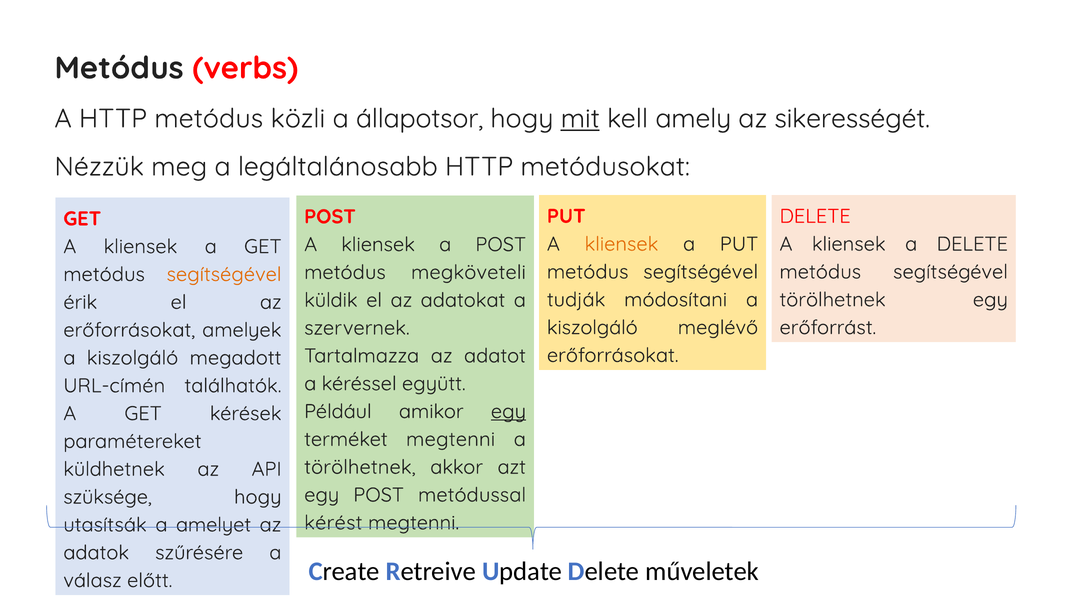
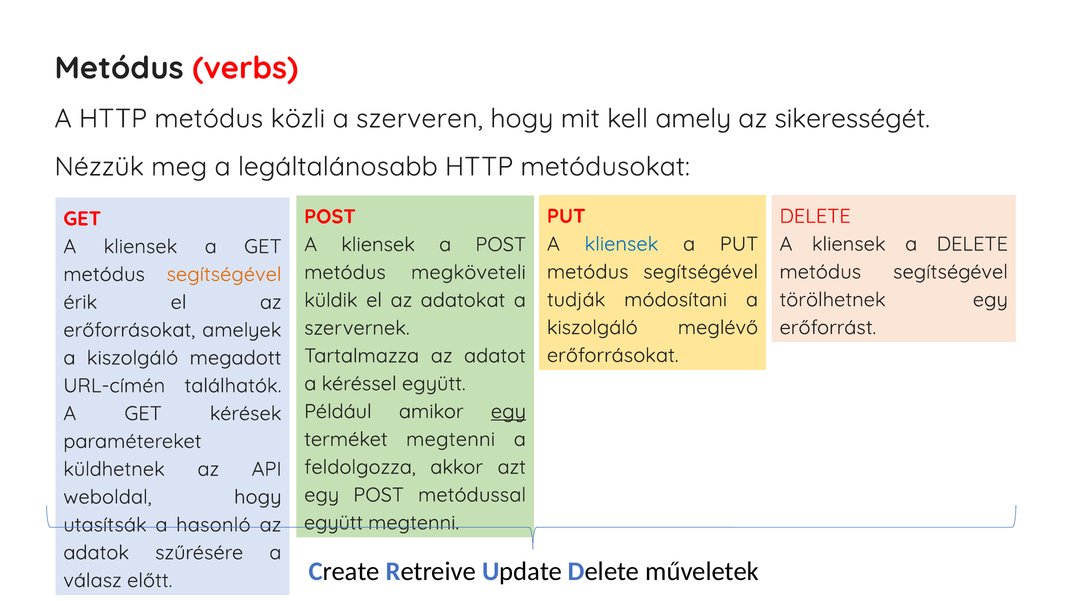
állapotsor: állapotsor -> szerveren (419, 119)
mit underline: present -> none (580, 119)
kliensek colour: orange -> blue (621, 244)
törölhetnek: törölhetnek -> feldolgozza (360, 467)
szüksége: szüksége -> weboldal (107, 497)
kérést: kérést -> együtt (334, 523)
amelyet: amelyet -> hasonló (213, 525)
